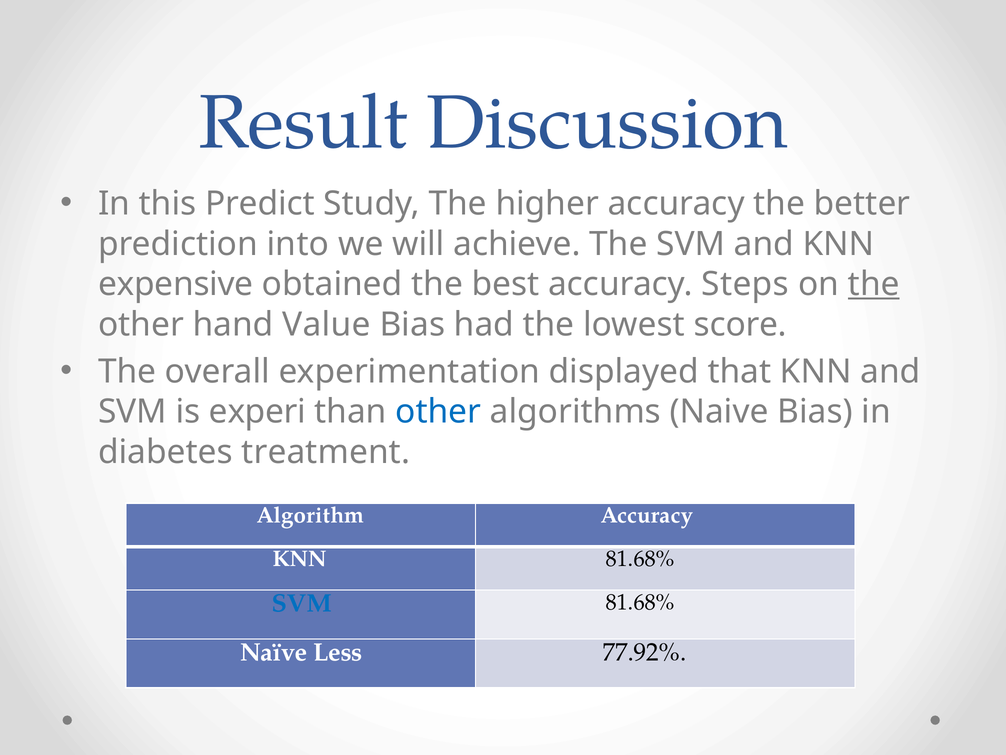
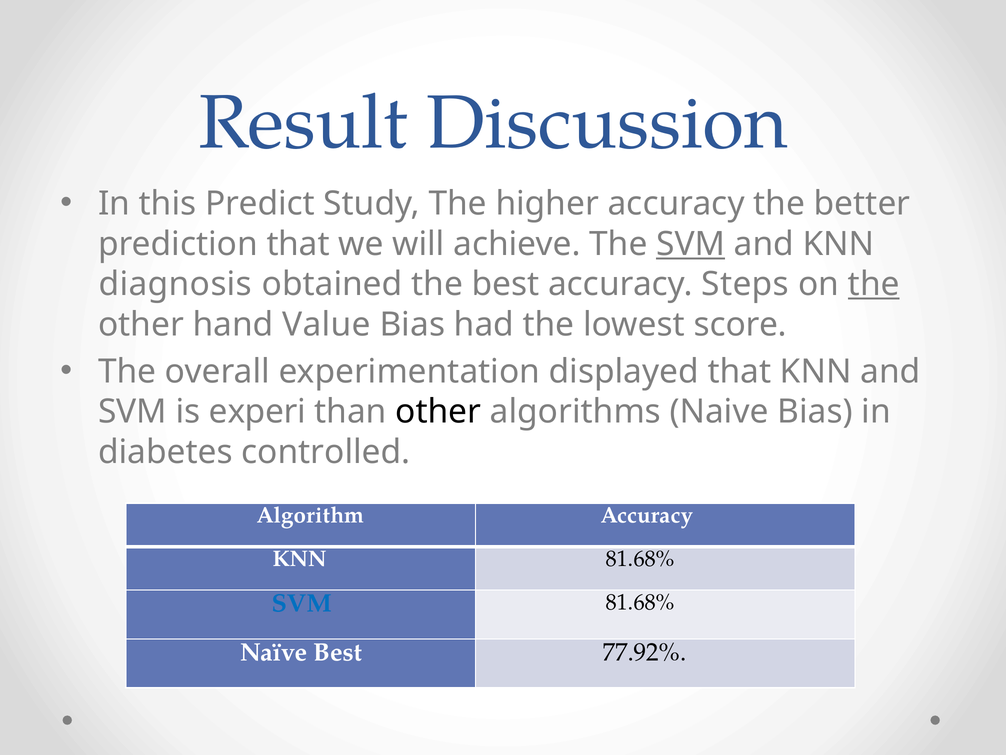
prediction into: into -> that (298, 244)
SVM underline: none -> present (691, 244)
expensive: expensive -> diagnosis (175, 284)
other colour: blue -> black (438, 411)
treatment: treatment -> controlled (326, 452)
Naïve Less: Less -> Best (338, 652)
